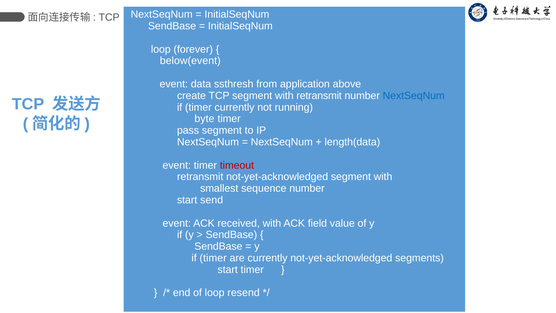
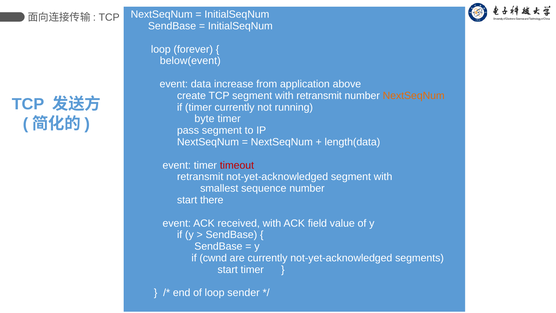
ssthresh: ssthresh -> increase (234, 84)
NextSeqNum colour: blue -> orange (414, 96)
send: send -> there (212, 200)
timer: timer -> cwnd (213, 258)
resend: resend -> sender (244, 293)
